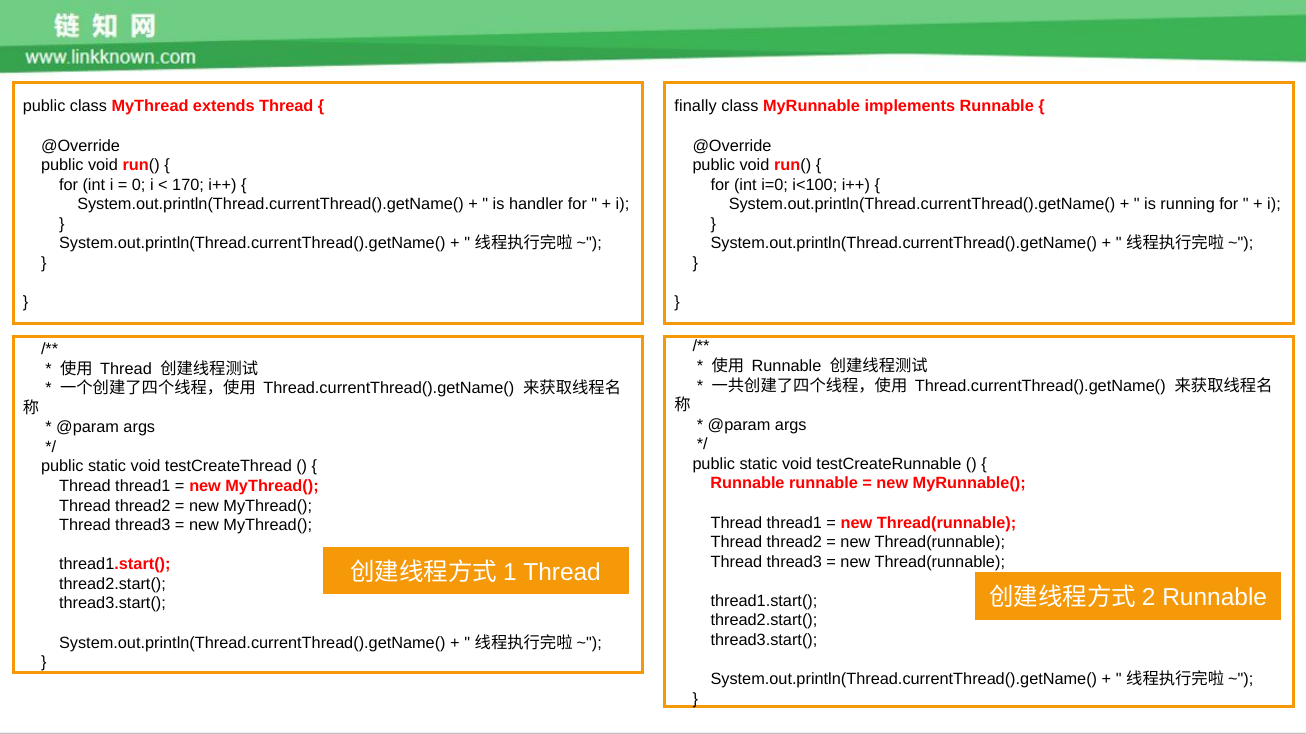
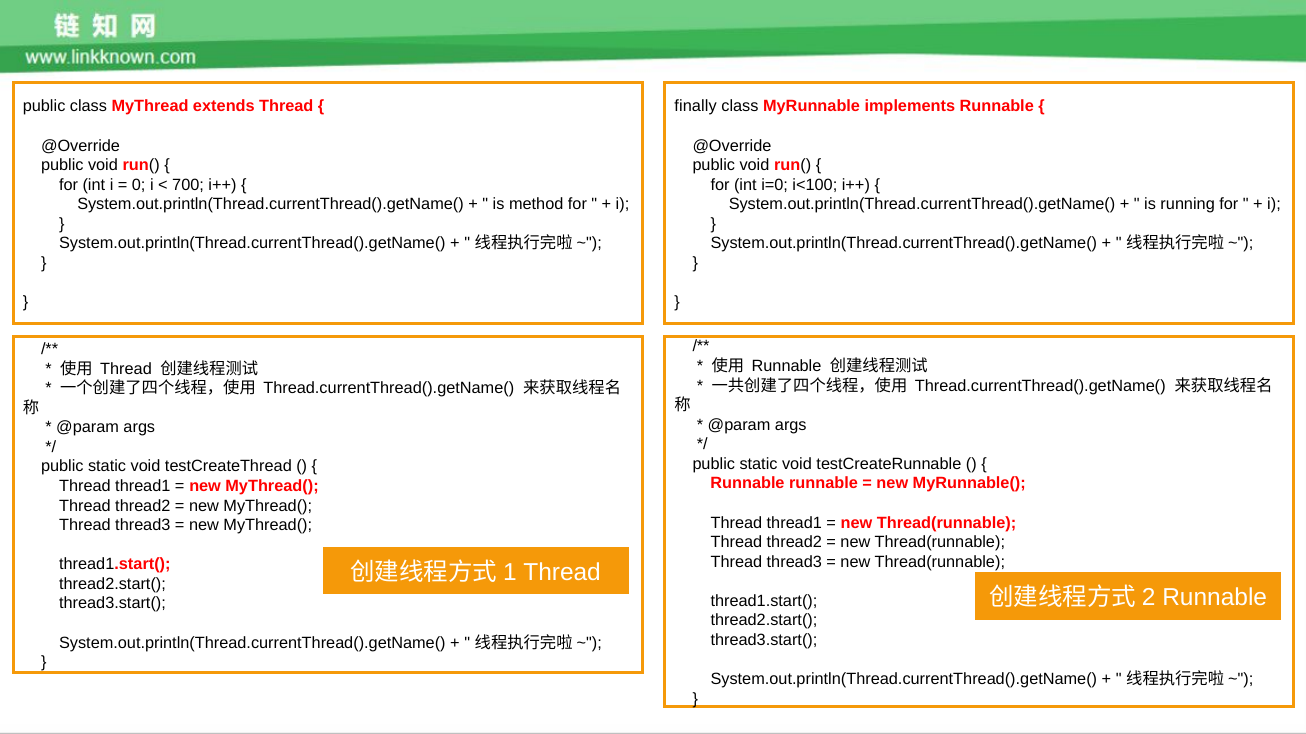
170: 170 -> 700 (188, 185)
handler: handler -> method (536, 205)
